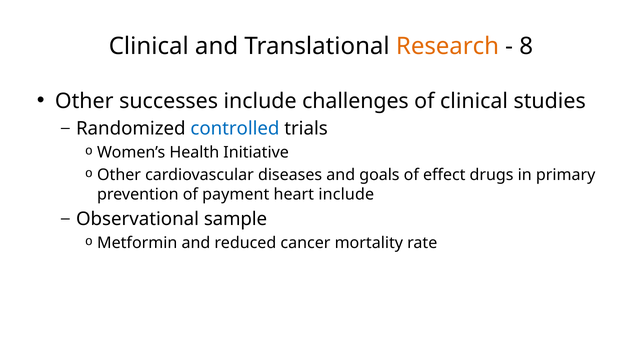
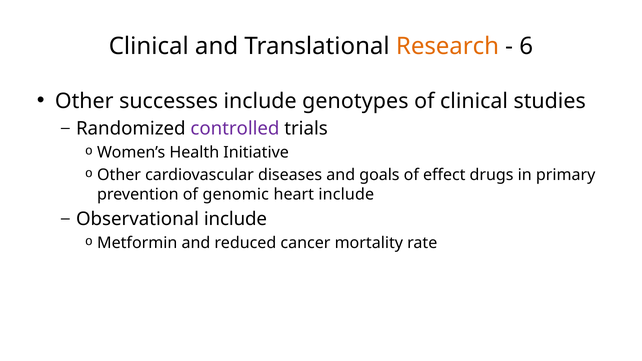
8: 8 -> 6 (526, 46)
challenges: challenges -> genotypes (355, 101)
controlled colour: blue -> purple (235, 129)
payment: payment -> genomic (236, 194)
Observational sample: sample -> include (235, 219)
